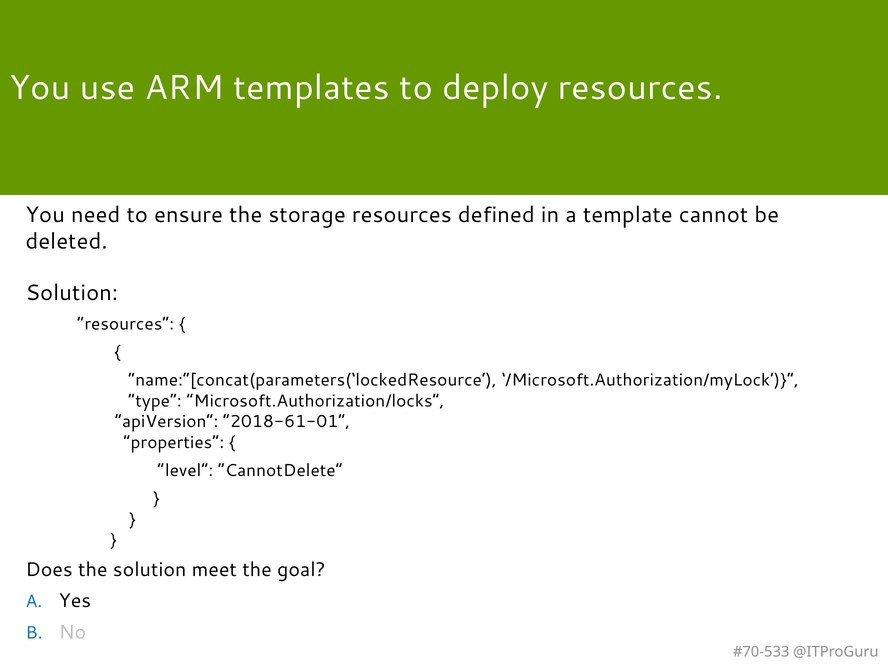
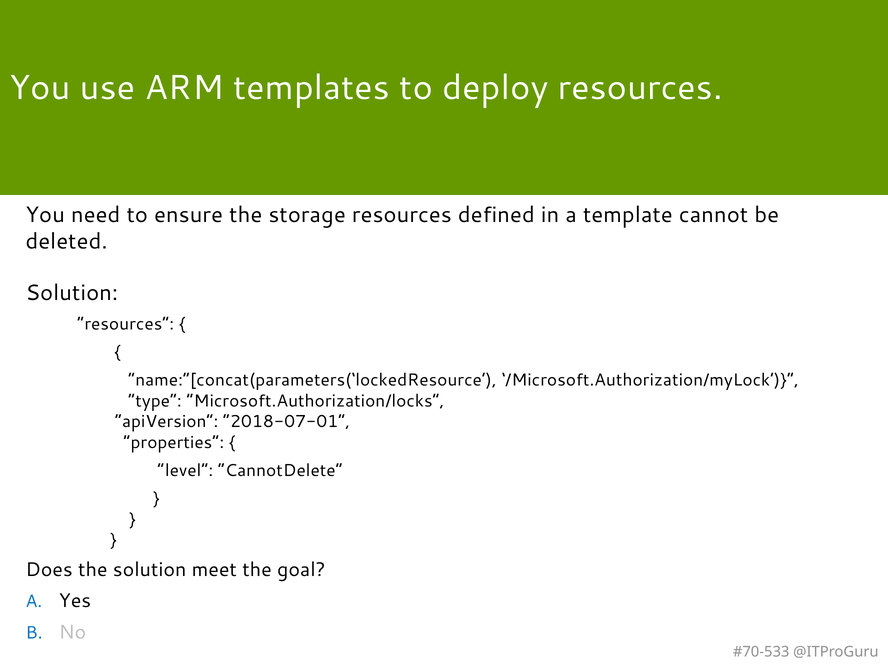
2018-61-01: 2018-61-01 -> 2018-07-01 (287, 422)
